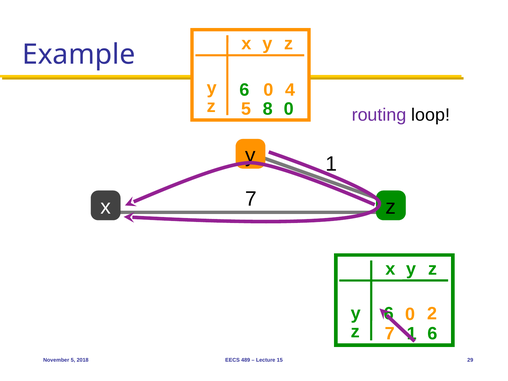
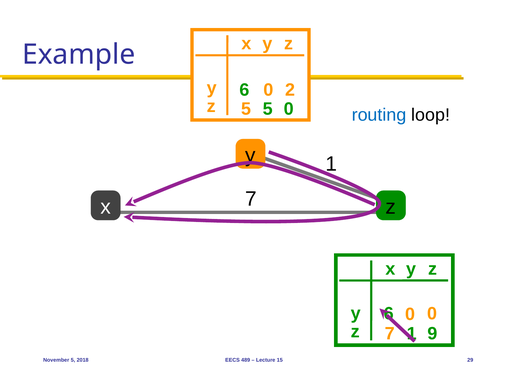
4: 4 -> 2 (290, 90)
5 8: 8 -> 5 (268, 109)
routing colour: purple -> blue (379, 115)
2: 2 -> 0 (432, 314)
6: 6 -> 9 (433, 334)
